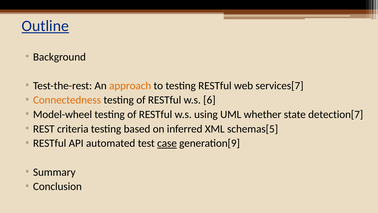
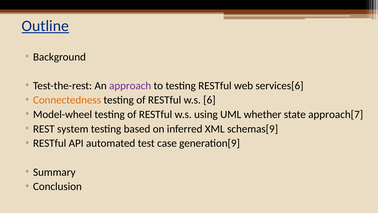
approach colour: orange -> purple (130, 86)
services[7: services[7 -> services[6 (280, 86)
detection[7: detection[7 -> approach[7 (336, 114)
criteria: criteria -> system (73, 129)
schemas[5: schemas[5 -> schemas[9 (253, 129)
case underline: present -> none (167, 143)
